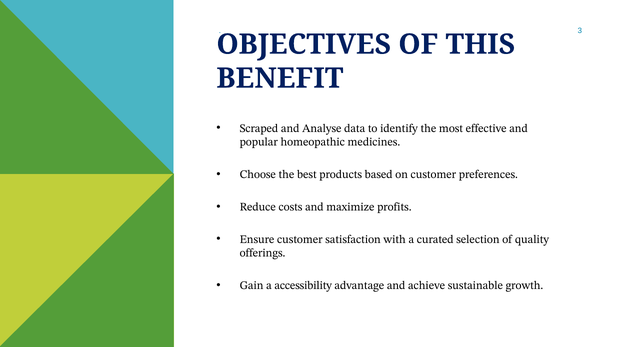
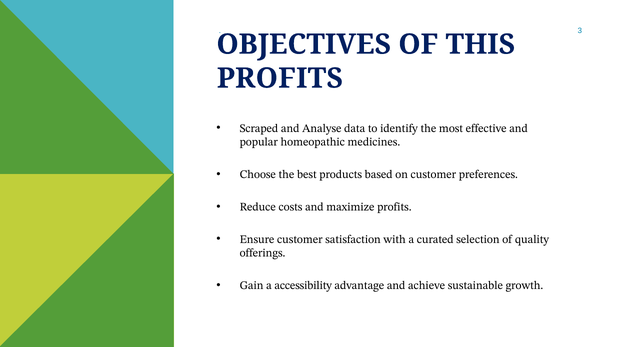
BENEFIT: BENEFIT -> PROFITS (280, 78)
